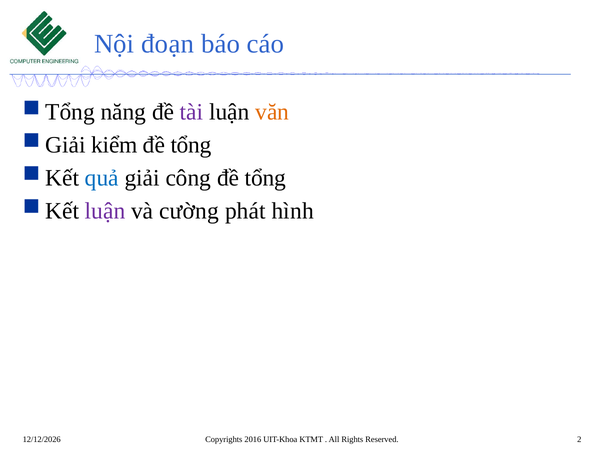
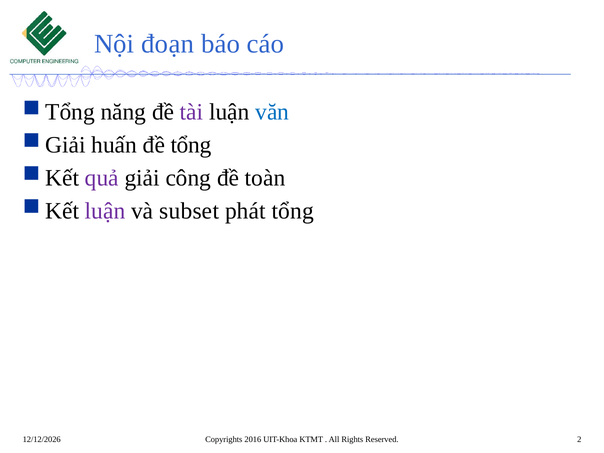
văn colour: orange -> blue (272, 112)
kiểm: kiểm -> huấn (114, 145)
quả colour: blue -> purple (102, 178)
tổng: tổng -> toàn (265, 178)
cường: cường -> subset (189, 211)
phát hình: hình -> tổng (293, 211)
